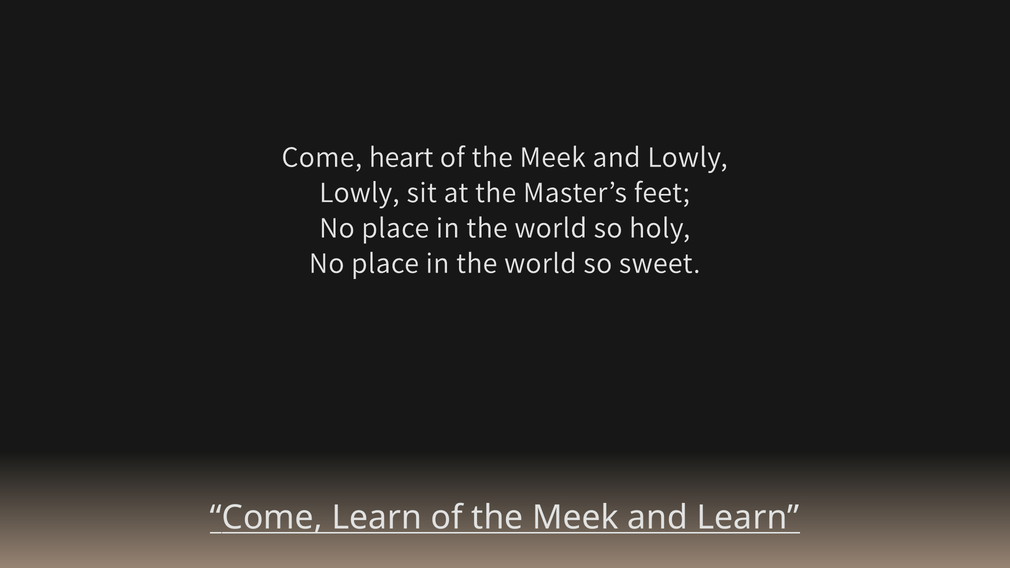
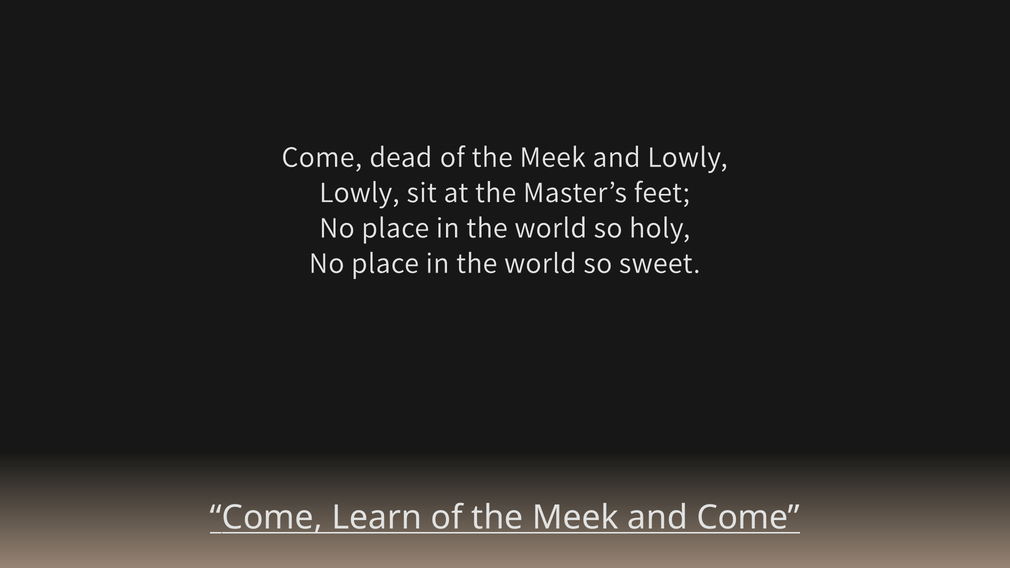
heart: heart -> dead (401, 157)
and Learn: Learn -> Come (748, 518)
